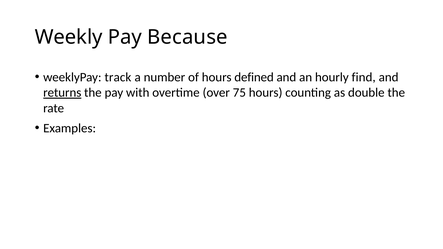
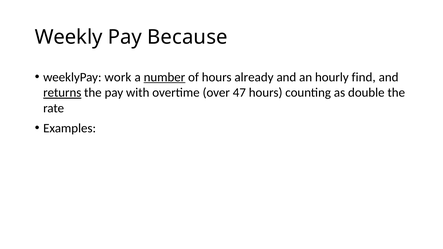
track: track -> work (118, 77)
number underline: none -> present (164, 77)
defined: defined -> already (254, 77)
75: 75 -> 47 (239, 93)
